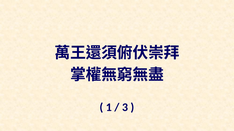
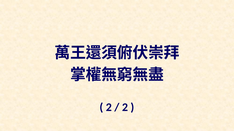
1: 1 -> 2 (109, 108)
3: 3 -> 2 (125, 108)
